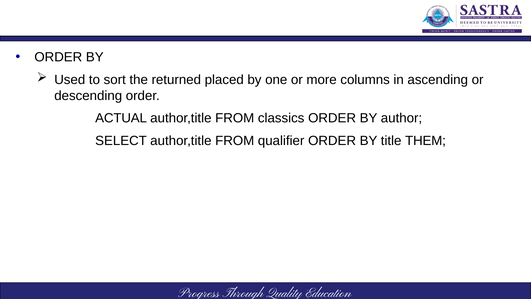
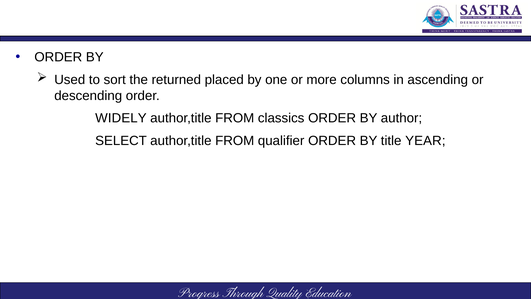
ACTUAL: ACTUAL -> WIDELY (121, 118)
THEM: THEM -> YEAR (425, 141)
